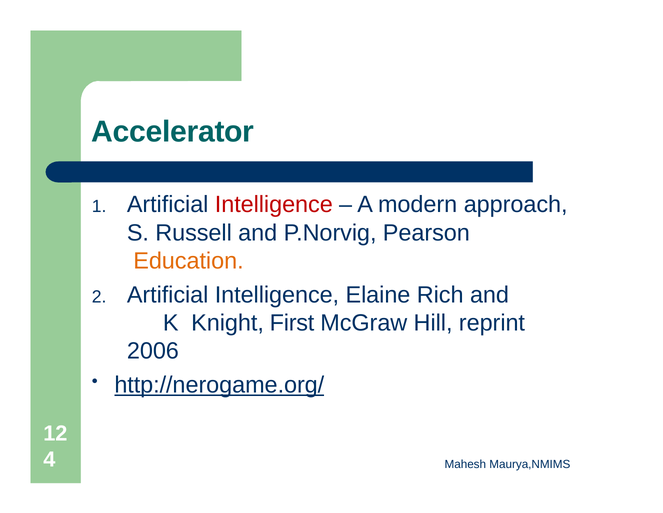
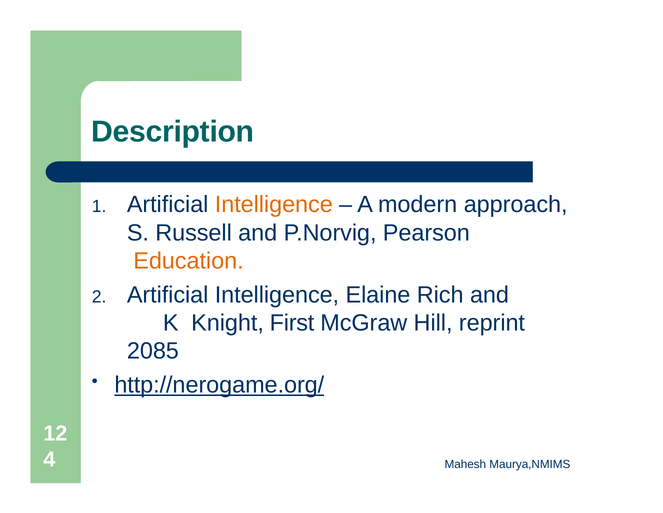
Accelerator: Accelerator -> Description (173, 132)
Intelligence colour: red -> orange (274, 204)
2006: 2006 -> 2085 (153, 351)
